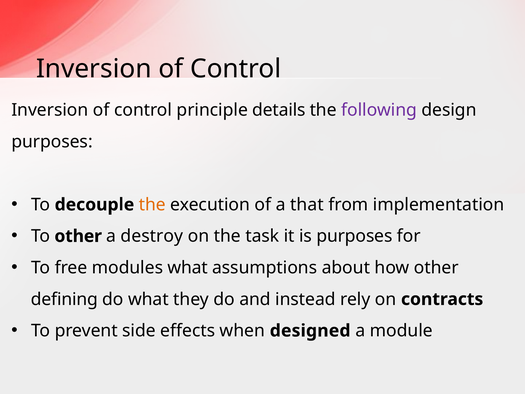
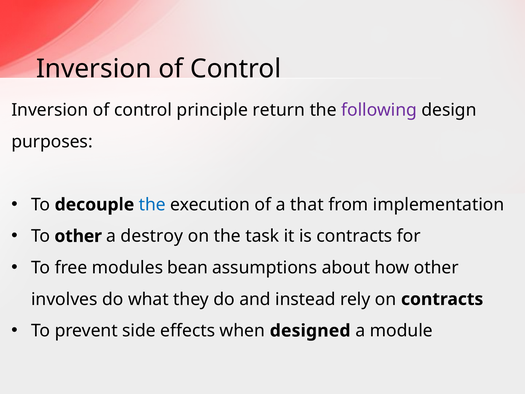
details: details -> return (279, 110)
the colour: orange -> blue (152, 205)
is purposes: purposes -> contracts (354, 236)
modules what: what -> bean (188, 268)
defining: defining -> involves (64, 299)
